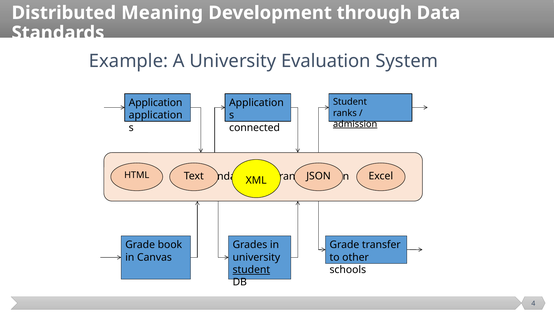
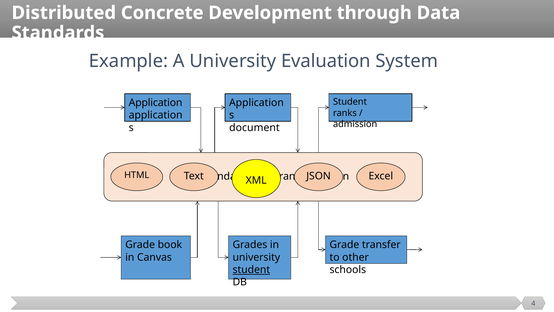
Meaning: Meaning -> Concrete (162, 13)
admission underline: present -> none (355, 124)
connected: connected -> document (254, 127)
